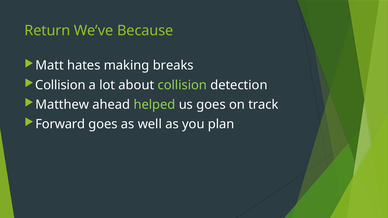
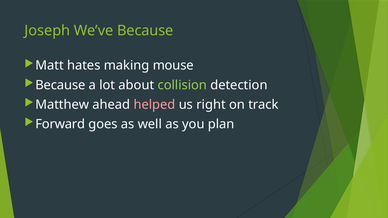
Return: Return -> Joseph (47, 31)
breaks: breaks -> mouse (173, 66)
Collision: Collision -> Because (60, 85)
helped colour: light green -> pink (154, 105)
us goes: goes -> right (211, 105)
